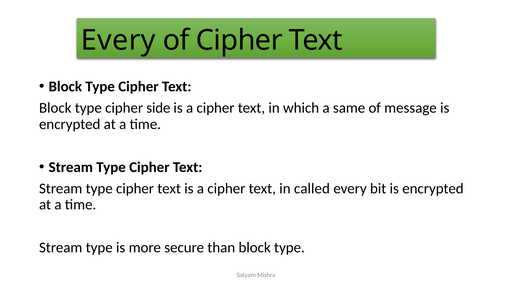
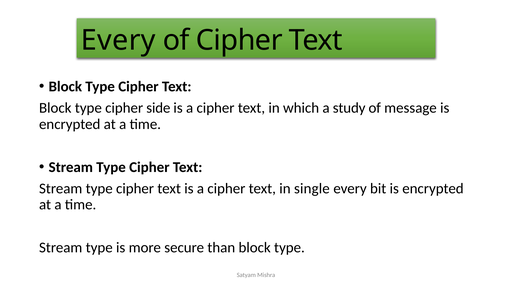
same: same -> study (349, 108)
called: called -> single (312, 189)
